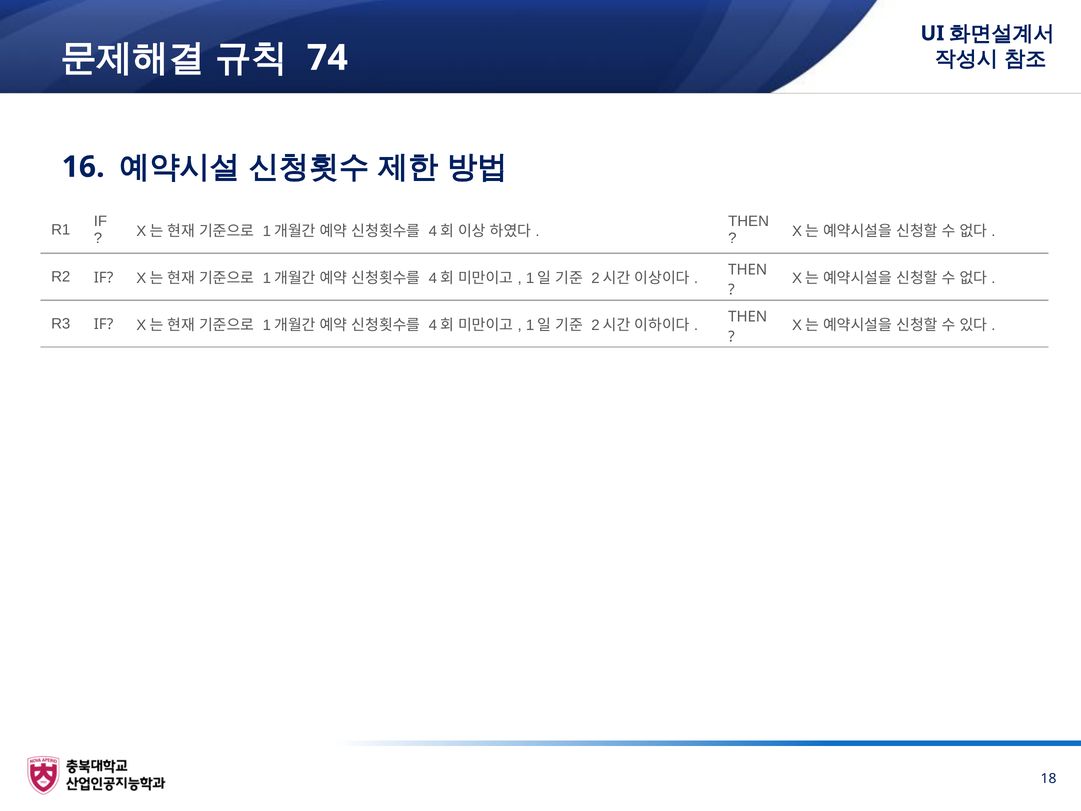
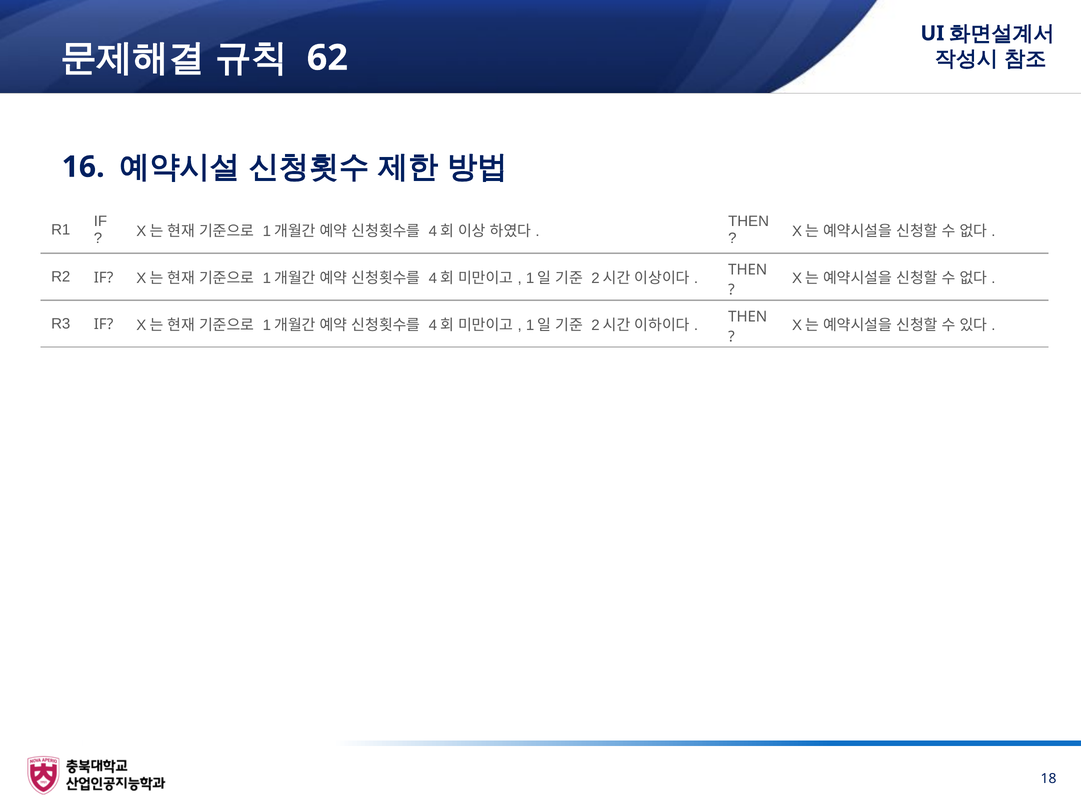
74: 74 -> 62 (327, 58)
